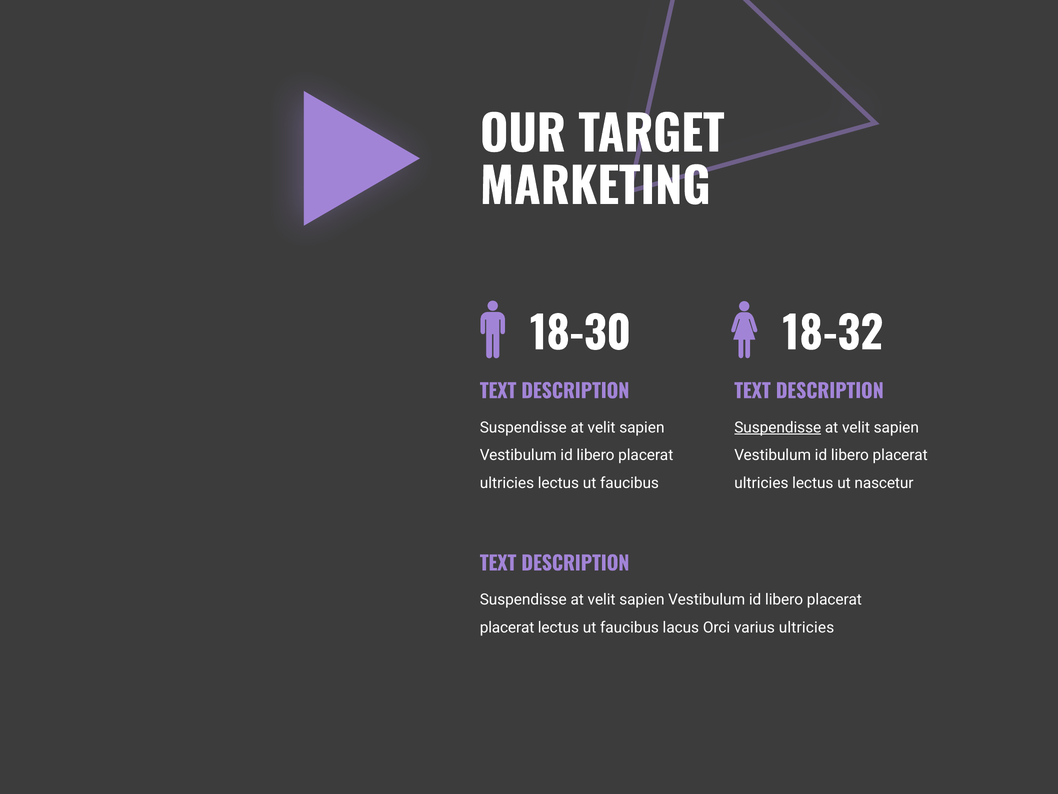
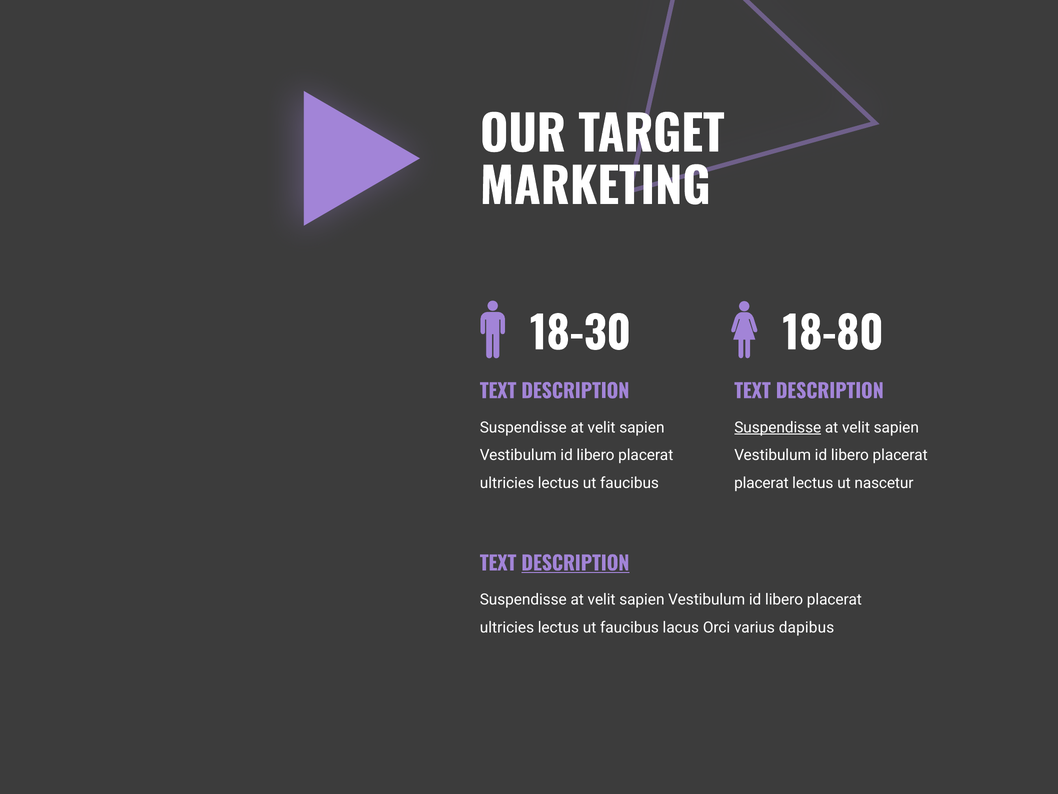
18-32: 18-32 -> 18-80 (833, 335)
ultricies: ultricies -> placerat (761, 483)
DESCRIPTION underline: none -> present (575, 564)
placerat: placerat -> ultricies (507, 627)
varius ultricies: ultricies -> dapibus (807, 627)
